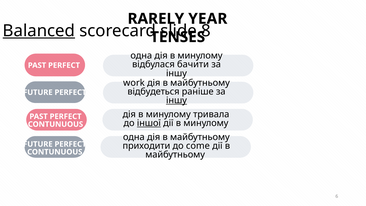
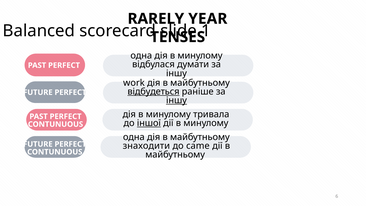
Balanced underline: present -> none (39, 31)
8: 8 -> 1 (206, 31)
бачити: бачити -> думати (193, 64)
відбудеться underline: none -> present (153, 92)
приходити: приходити -> знаходити (146, 146)
come: come -> came (198, 146)
